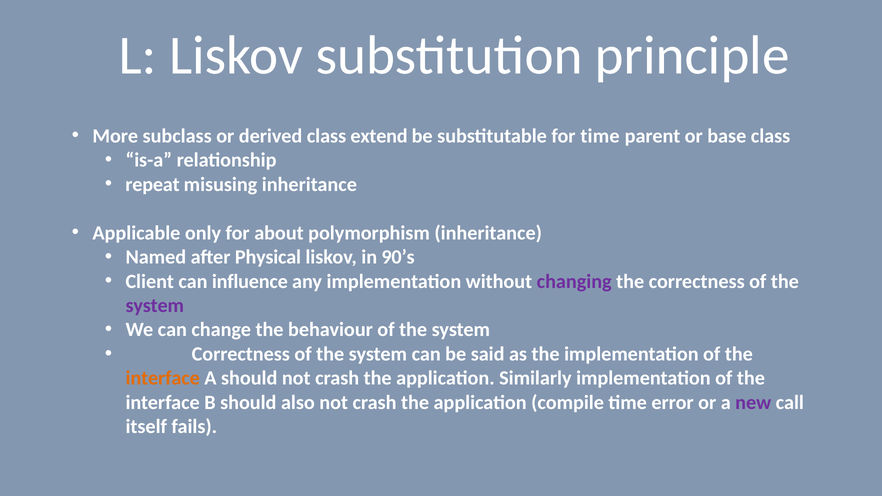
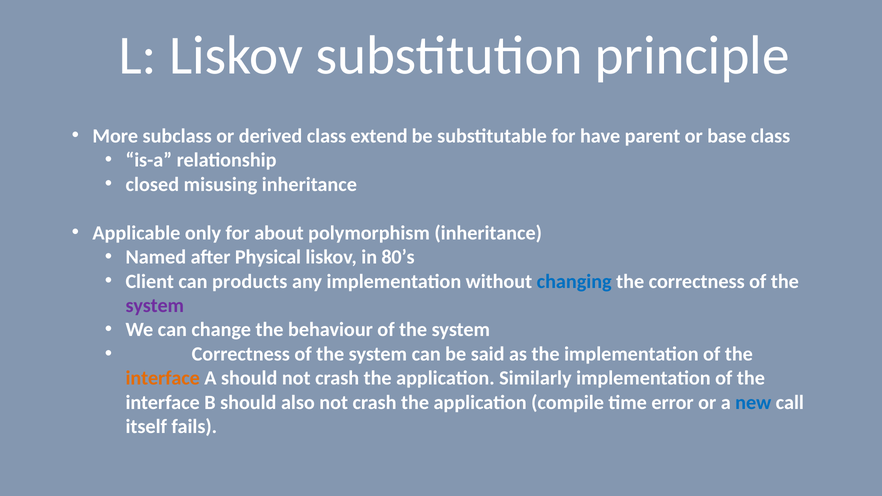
for time: time -> have (600, 136)
repeat: repeat -> closed (152, 184)
90’s: 90’s -> 80’s (398, 257)
influence: influence -> products (250, 281)
changing colour: purple -> blue (574, 281)
new colour: purple -> blue (753, 403)
